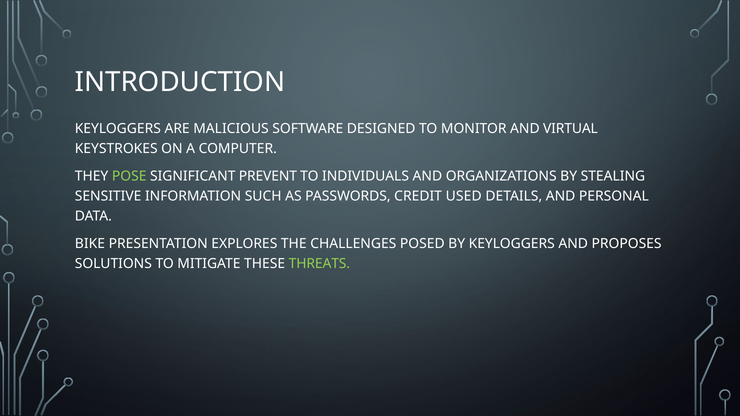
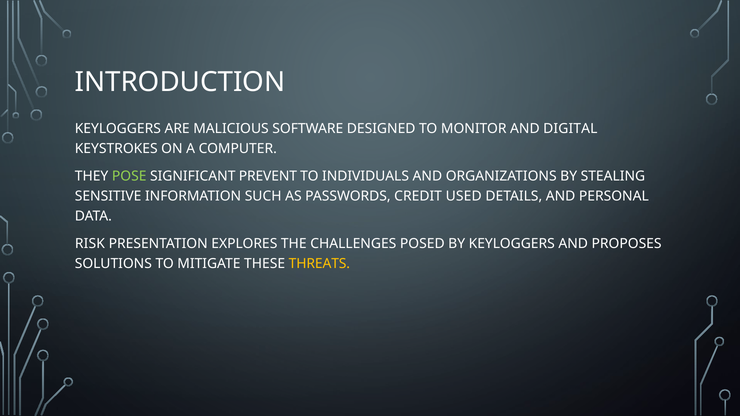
VIRTUAL: VIRTUAL -> DIGITAL (570, 129)
BIKE: BIKE -> RISK (90, 244)
THREATS colour: light green -> yellow (319, 264)
